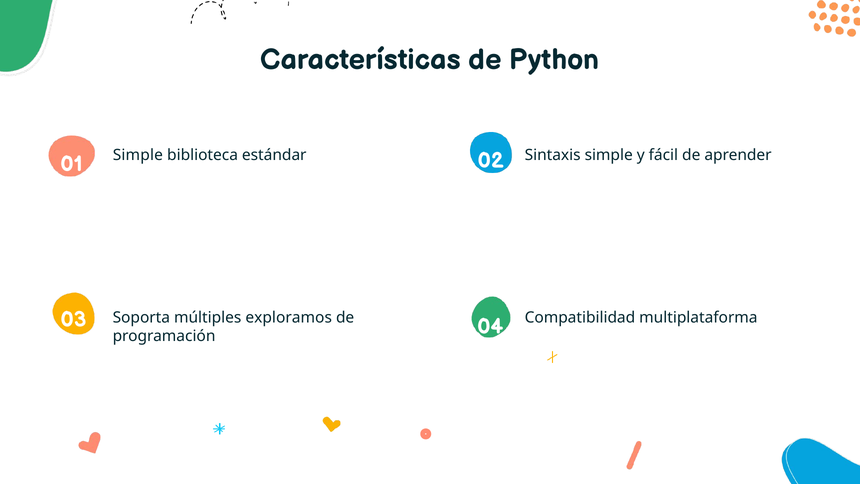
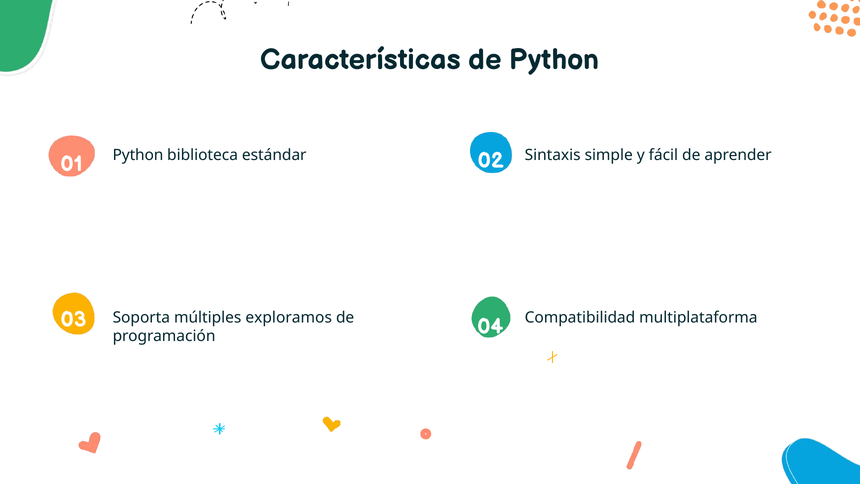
Simple: Simple -> Python (138, 155)
